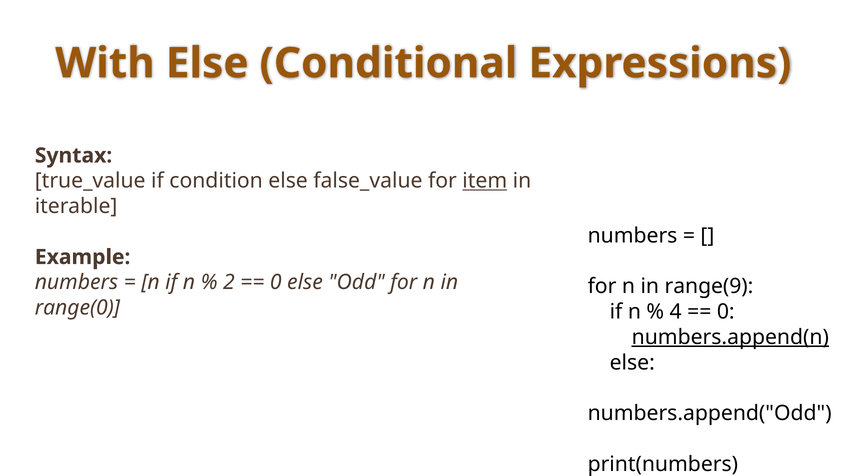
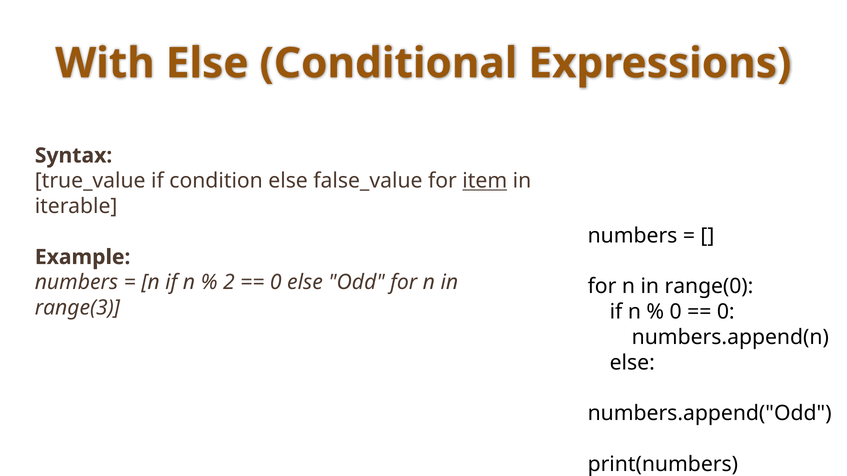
range(9: range(9 -> range(0 (709, 287)
range(0: range(0 -> range(3 (77, 308)
4: 4 -> 0 (676, 312)
numbers.append(n underline: present -> none (730, 338)
